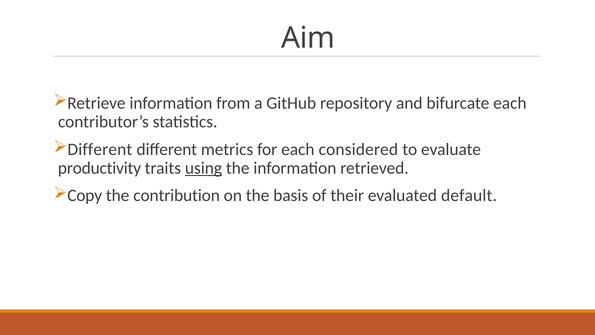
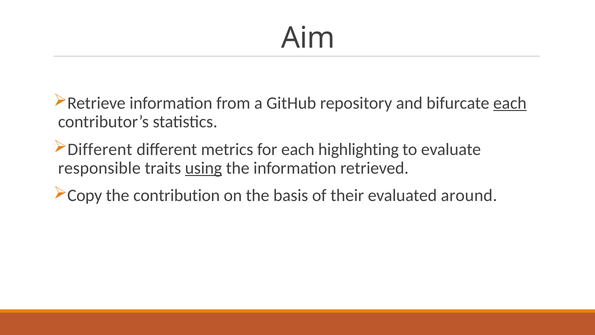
each underline: none -> present (510, 103)
considered: considered -> highlighting (359, 149)
productivity: productivity -> responsible (99, 168)
default: default -> around (469, 195)
